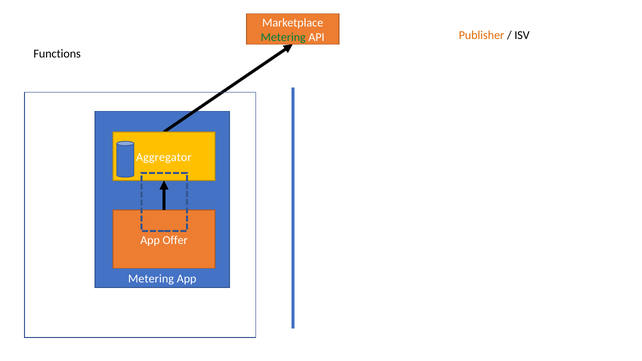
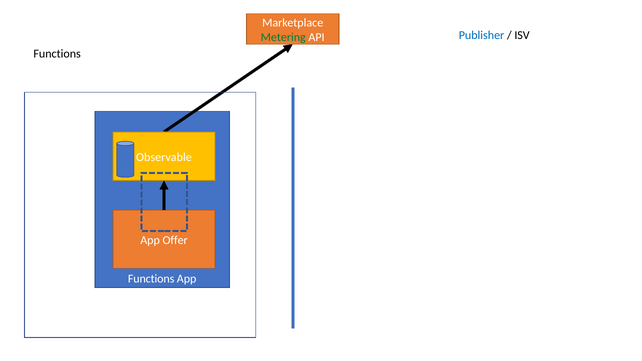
Publisher colour: orange -> blue (482, 35)
Aggregator: Aggregator -> Observable (164, 157)
Metering: Metering -> Functions (151, 279)
